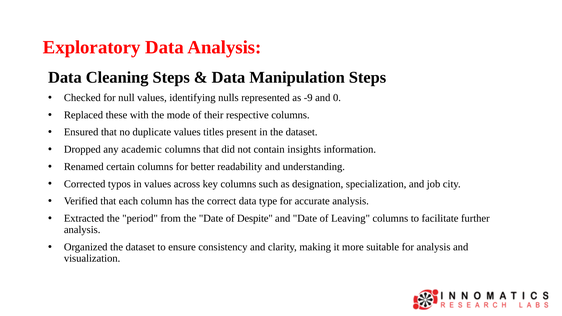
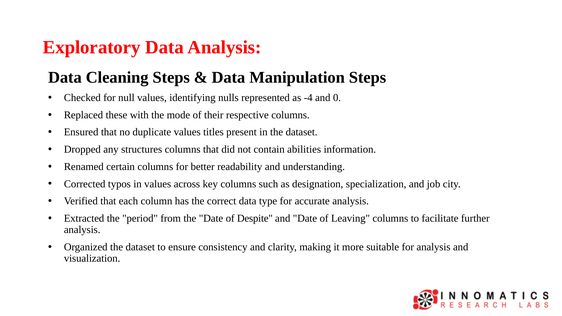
-9: -9 -> -4 (308, 98)
academic: academic -> structures (142, 149)
insights: insights -> abilities (304, 149)
